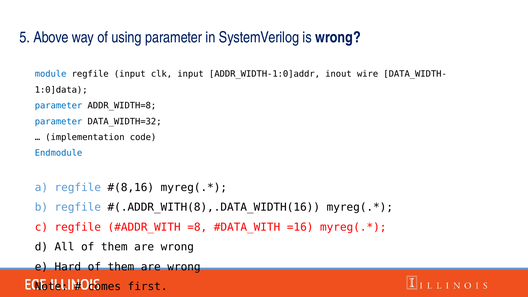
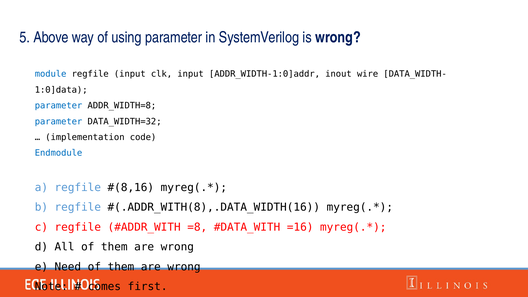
Hard: Hard -> Need (68, 267)
